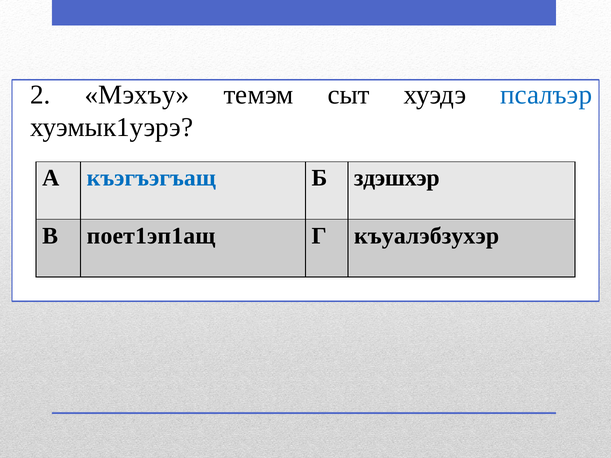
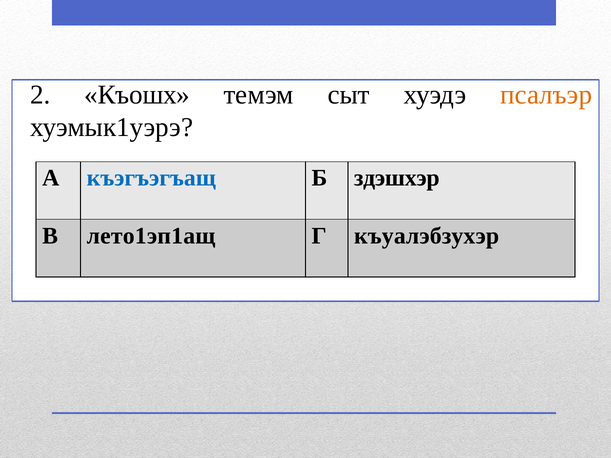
Мэхъу: Мэхъу -> Къошх (137, 95)
псалъэр colour: blue -> orange (546, 95)
поет1эп1ащ: поет1эп1ащ -> лето1эп1ащ (151, 236)
